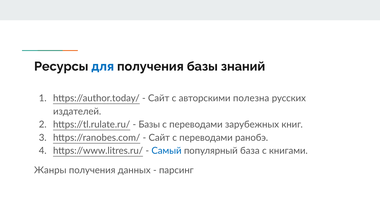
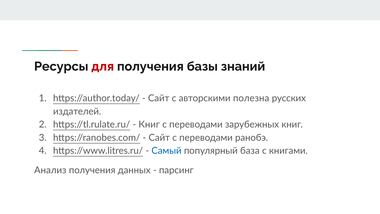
для colour: blue -> red (103, 66)
Базы: Базы -> Книг (149, 124)
Жанры: Жанры -> Анализ (50, 170)
